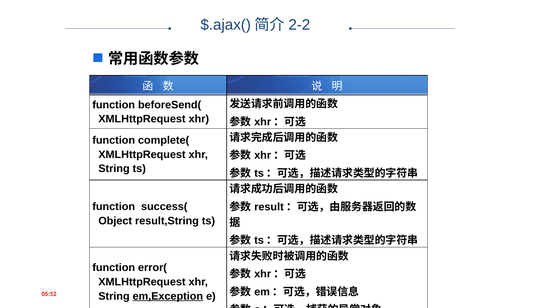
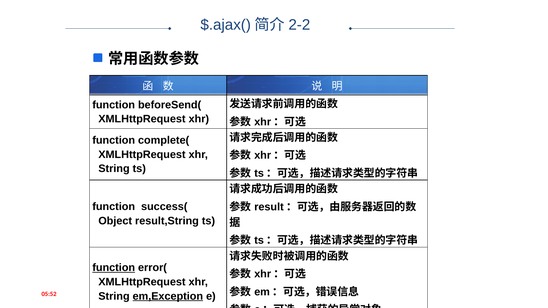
function underline: none -> present (114, 268)
